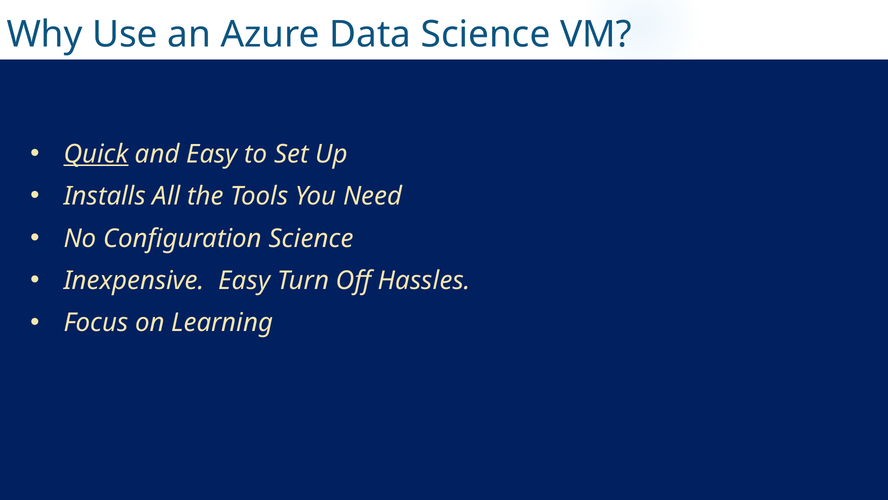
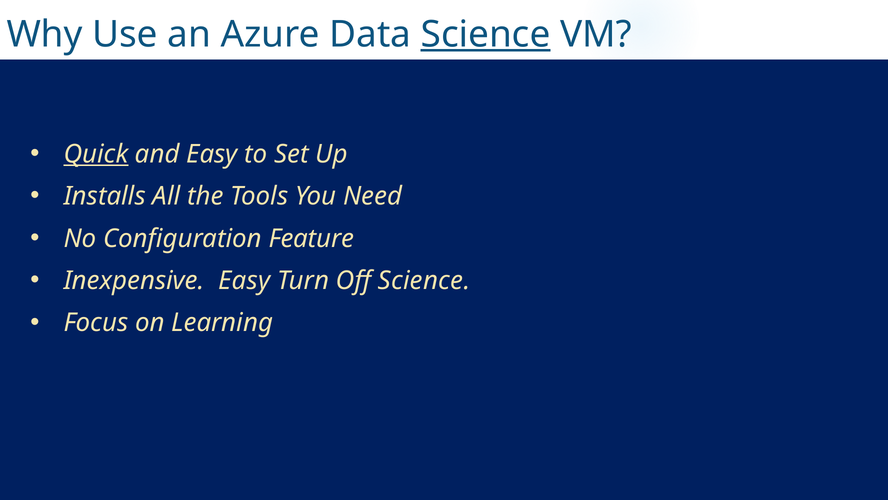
Science underline: none -> present (486, 34)
Configuration Science: Science -> Feature (311, 238)
Off Hassles: Hassles -> Science (424, 280)
